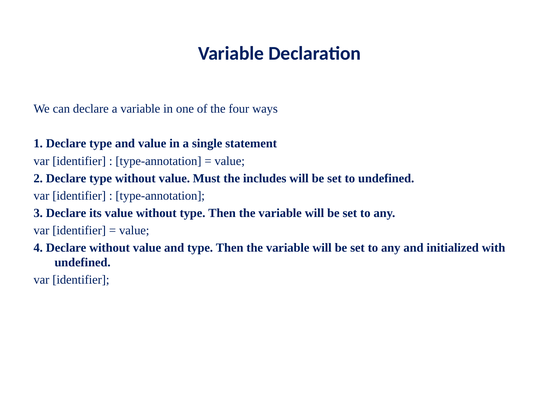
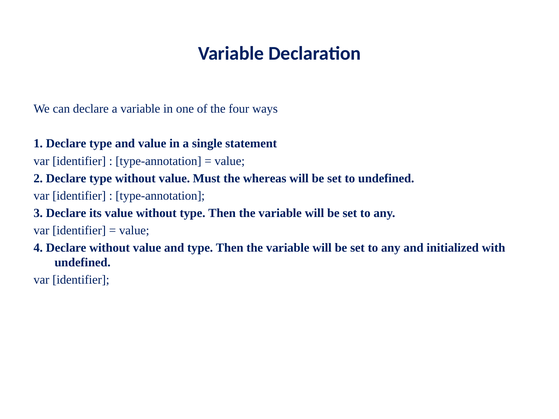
includes: includes -> whereas (265, 178)
